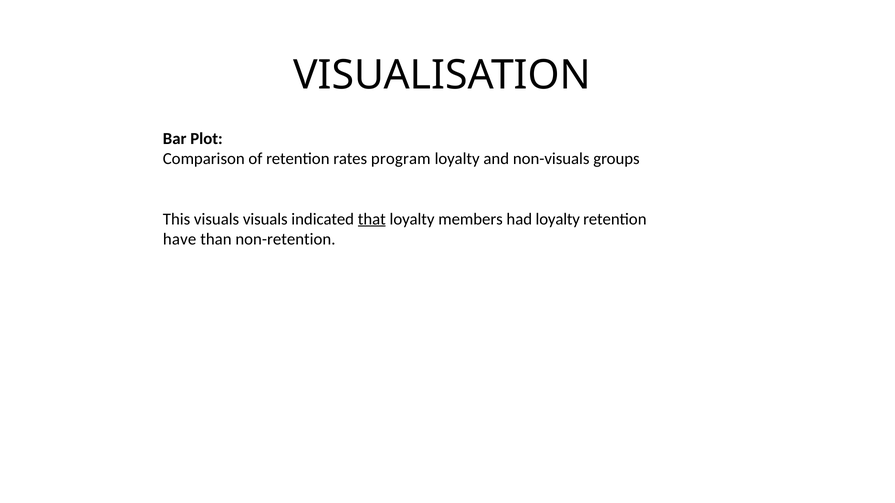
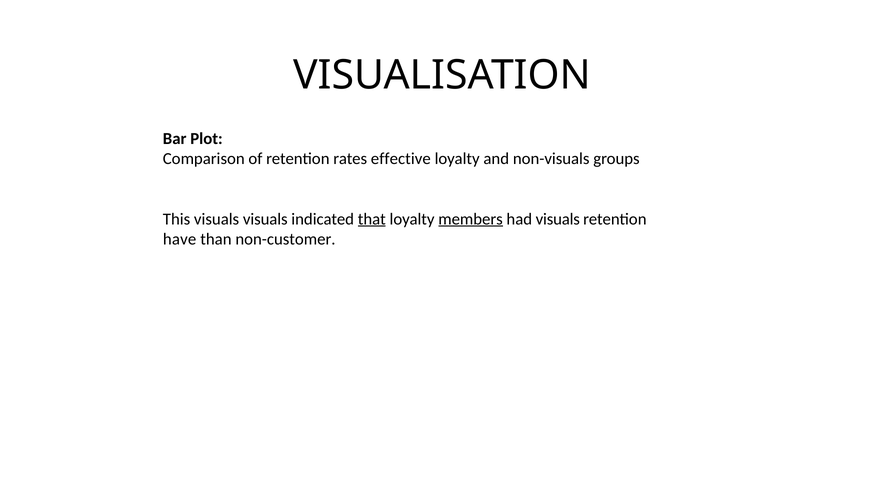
program: program -> effective (401, 159)
members underline: none -> present (471, 219)
had loyalty: loyalty -> visuals (558, 219)
non-retention: non-retention -> non-customer (285, 239)
